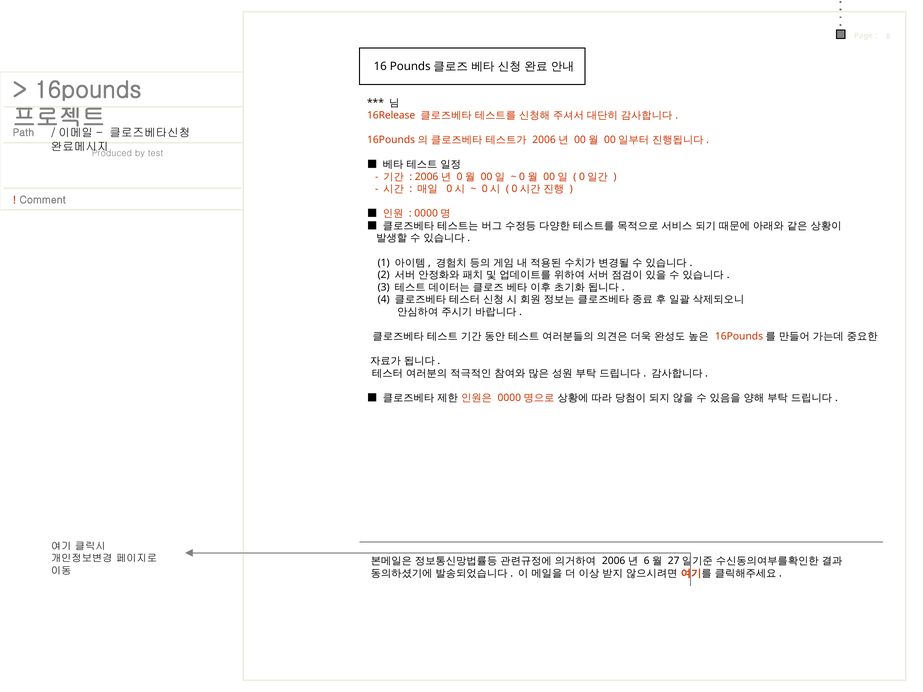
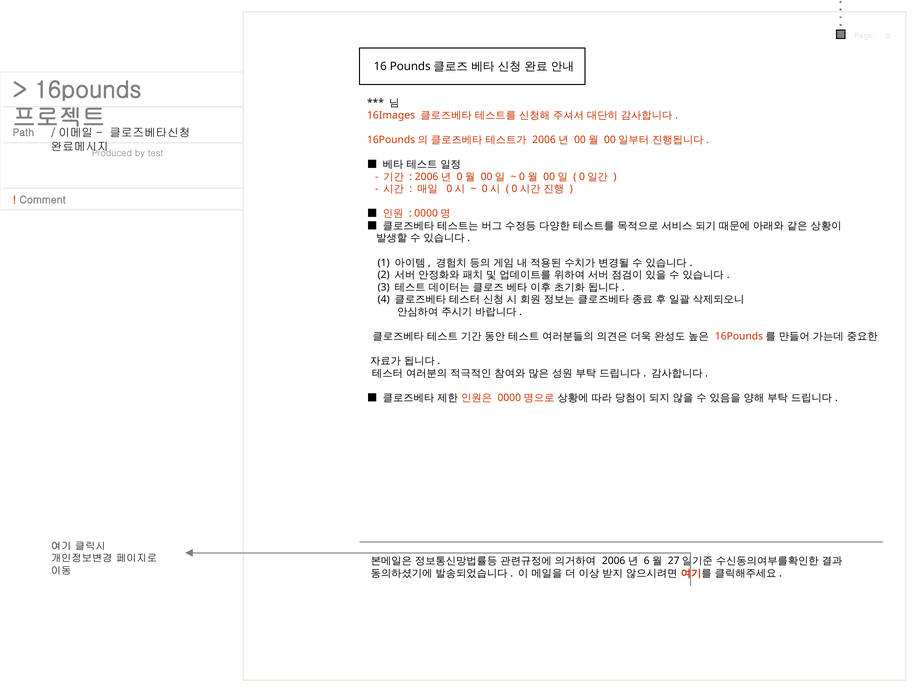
16Release: 16Release -> 16Images (391, 115)
